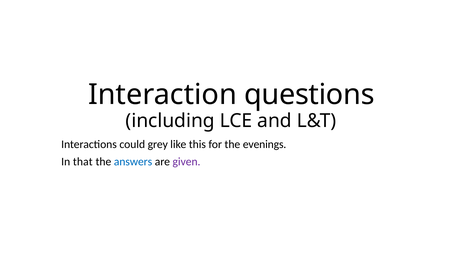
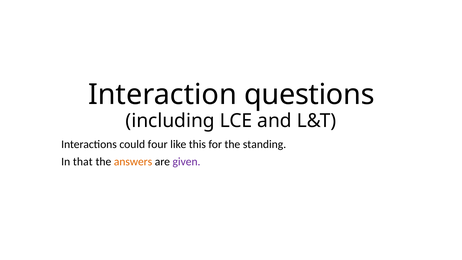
grey: grey -> four (158, 144)
evenings: evenings -> standing (265, 144)
answers colour: blue -> orange (133, 162)
